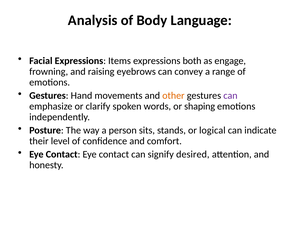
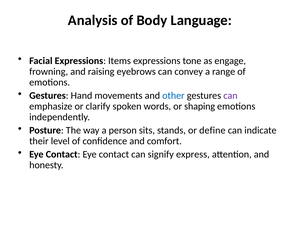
both: both -> tone (192, 61)
other colour: orange -> blue (173, 95)
logical: logical -> define (212, 130)
desired: desired -> express (193, 154)
